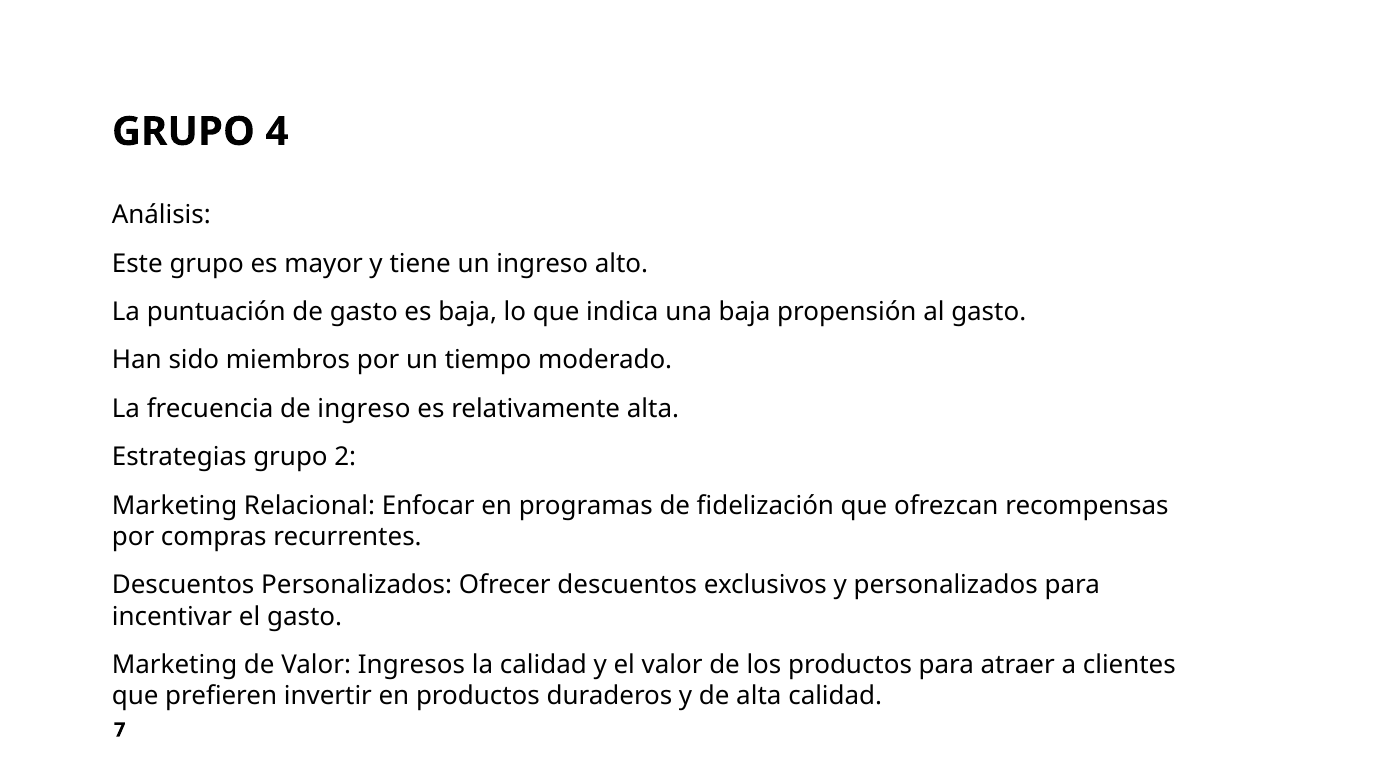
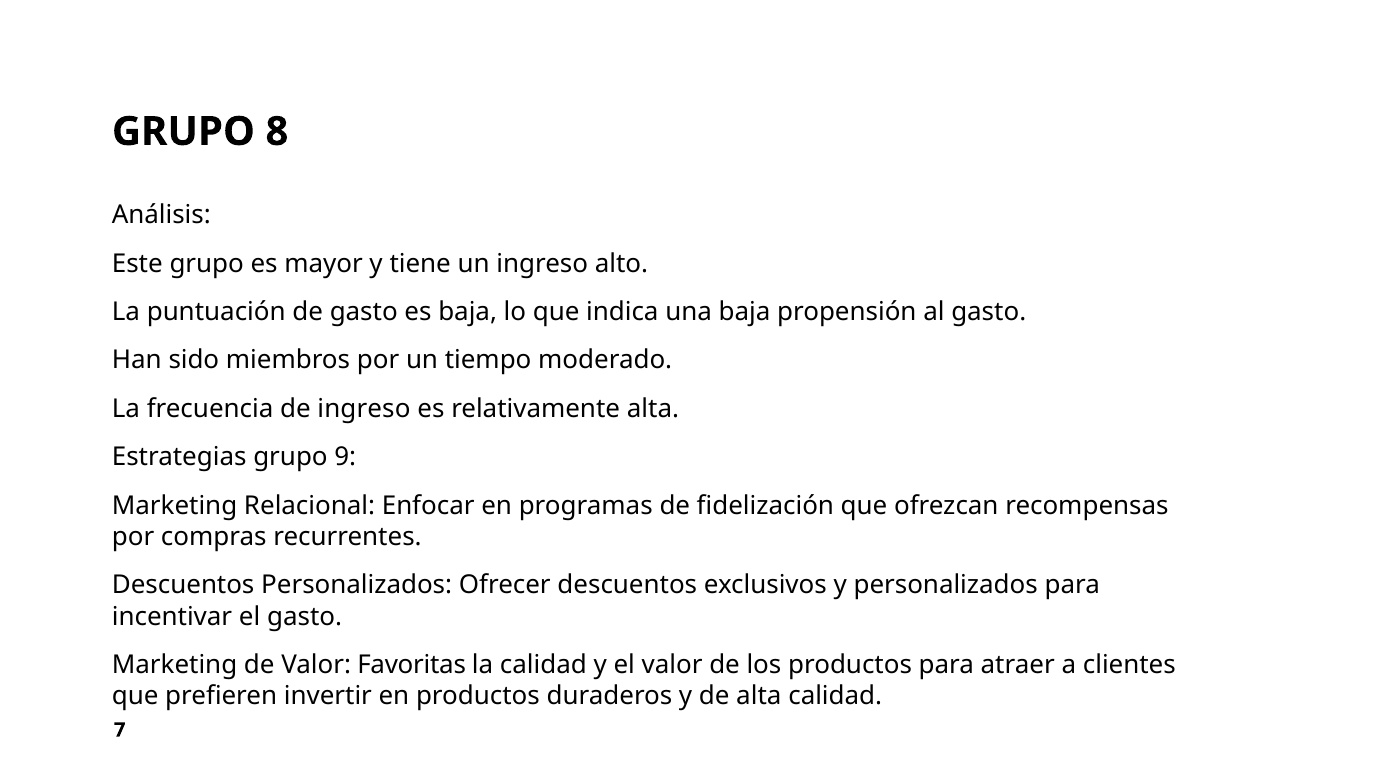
4: 4 -> 8 (277, 132)
2: 2 -> 9 (345, 457)
Ingresos: Ingresos -> Favoritas (412, 665)
